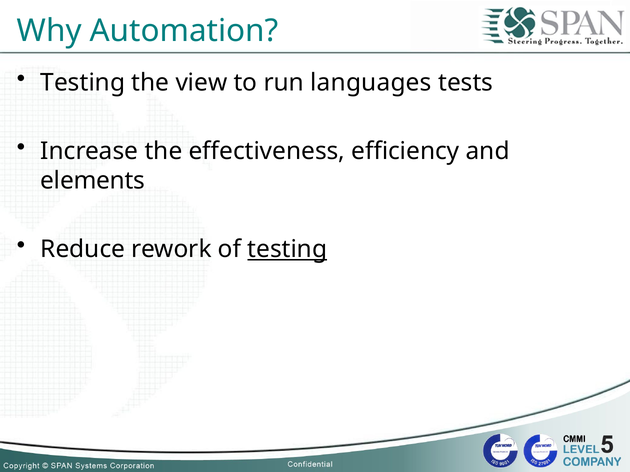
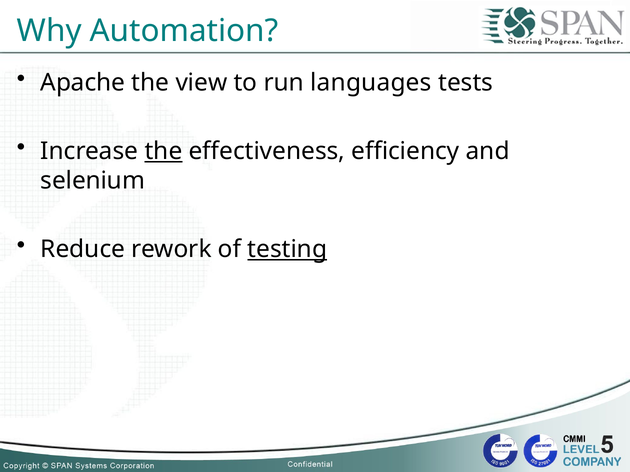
Testing: Testing -> Apache (83, 83)
the underline: none -> present (163, 151)
elements: elements -> selenium (93, 181)
